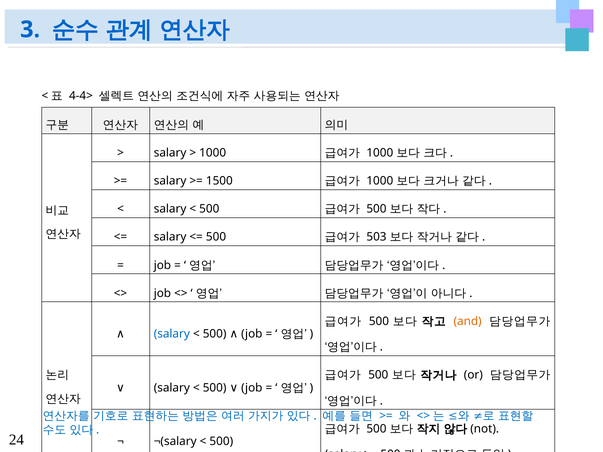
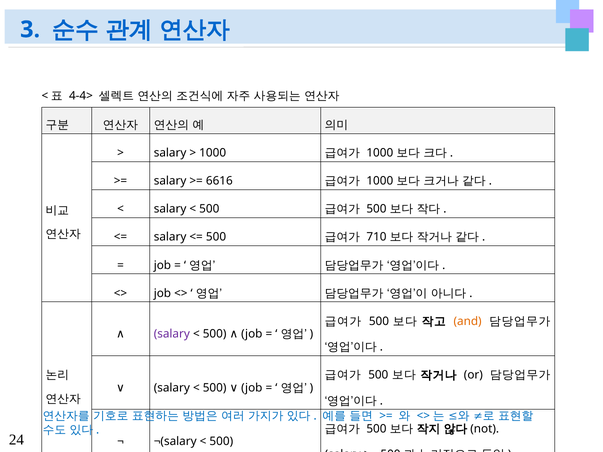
1500: 1500 -> 6616 (219, 181)
503: 503 -> 710 (376, 237)
salary colour: blue -> purple (172, 334)
